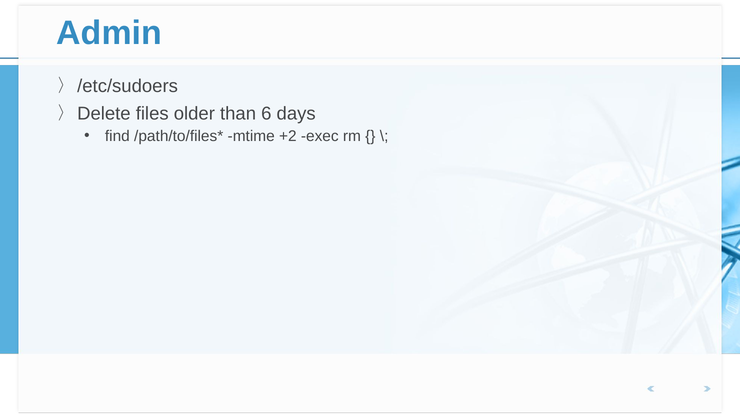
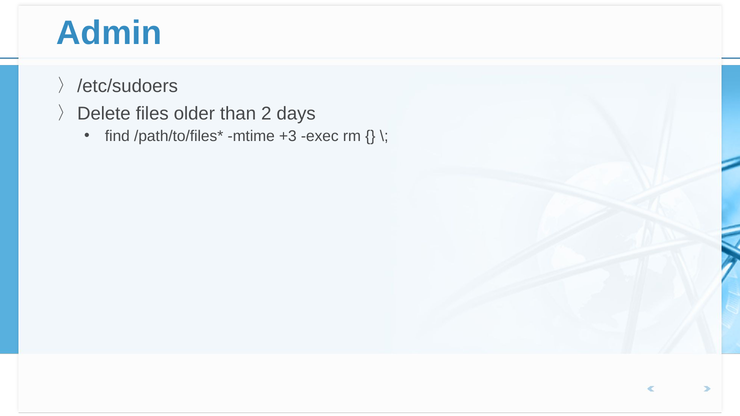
6: 6 -> 2 (266, 114)
+2: +2 -> +3 (288, 136)
